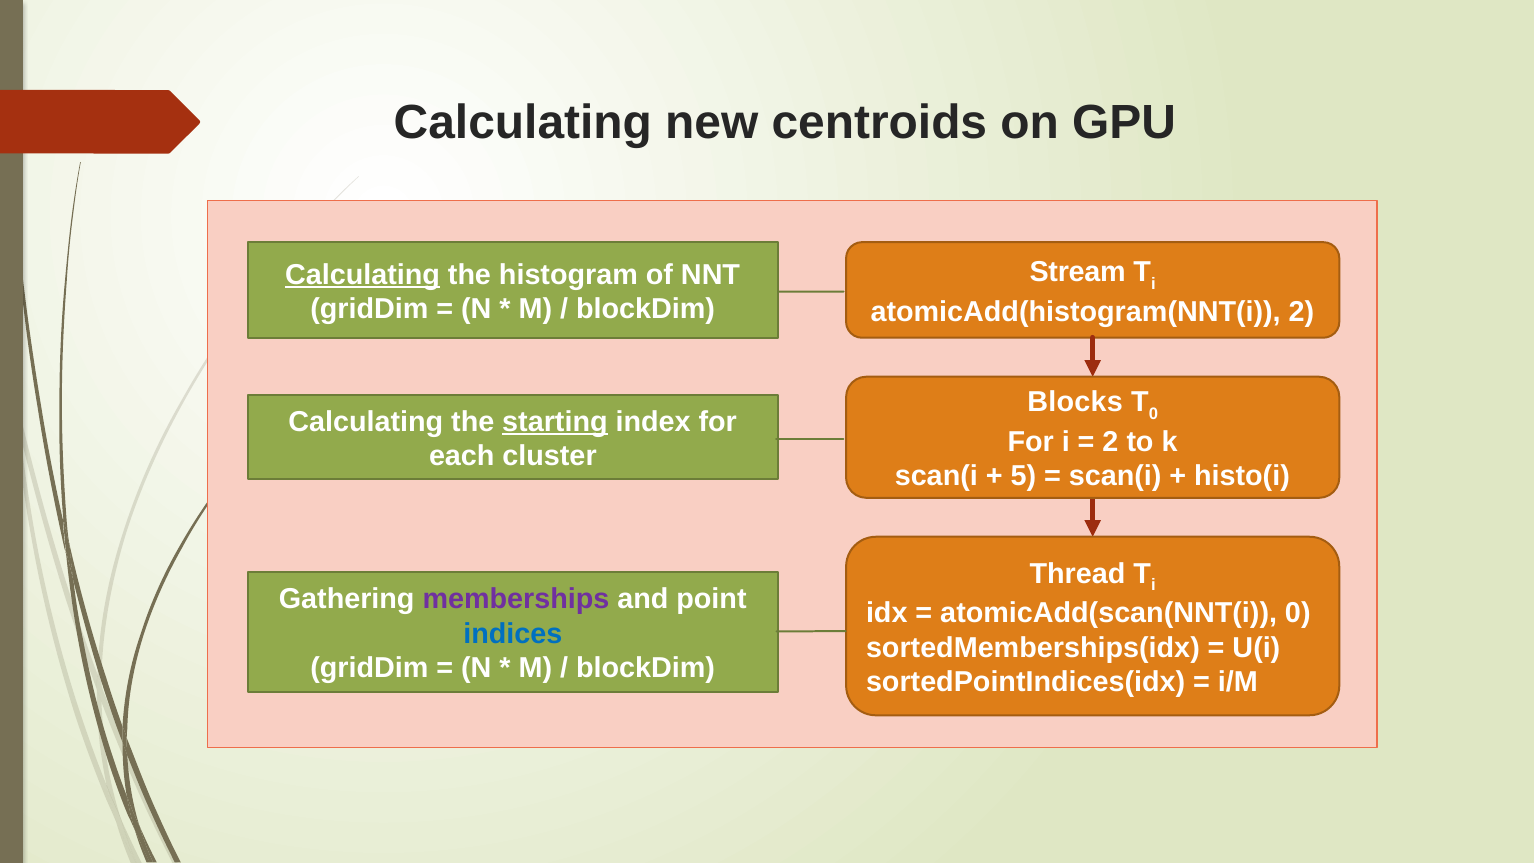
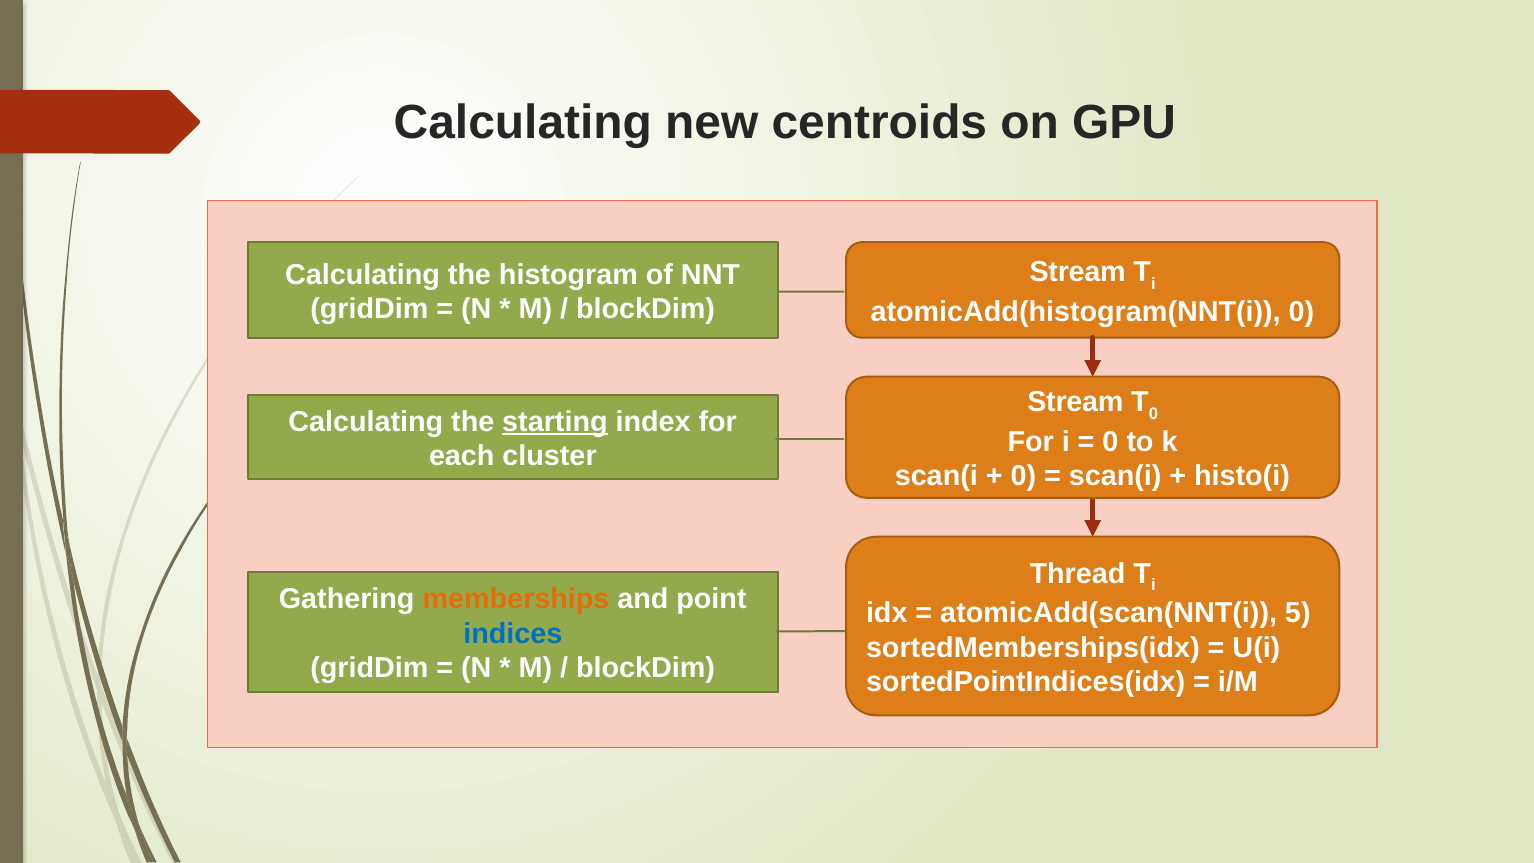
Calculating underline: present -> none (363, 275)
atomicAdd(histogram(NNT(i 2: 2 -> 0 (1301, 312)
Blocks: Blocks -> Stream (1075, 402)
2: 2 -> 0 (1110, 442)
5: 5 -> 0 (1023, 476)
memberships colour: purple -> orange (516, 599)
atomicAdd(scan(NNT(i 0: 0 -> 5 (1298, 613)
